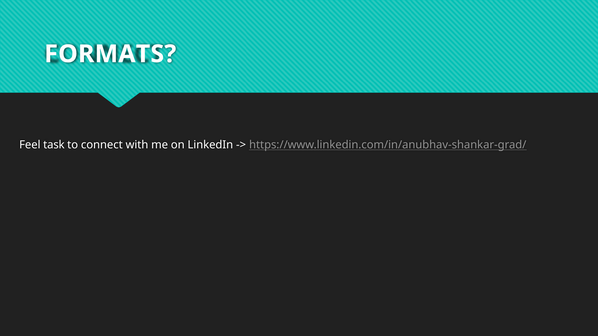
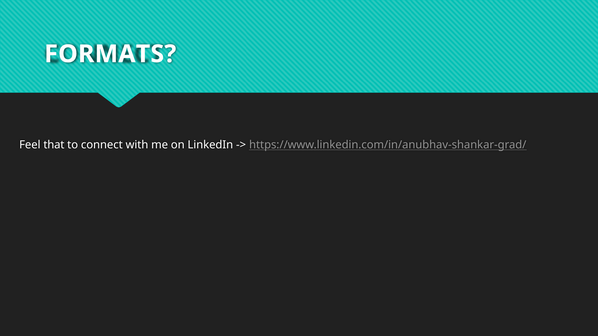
task: task -> that (54, 145)
